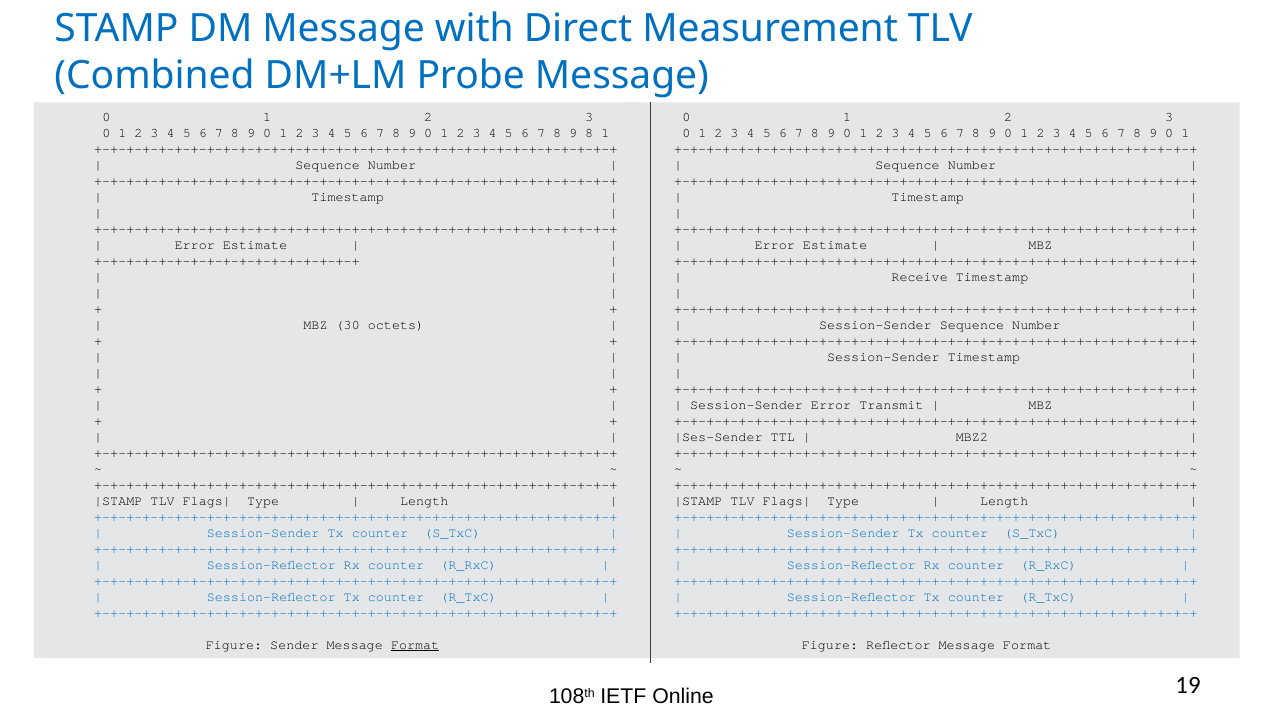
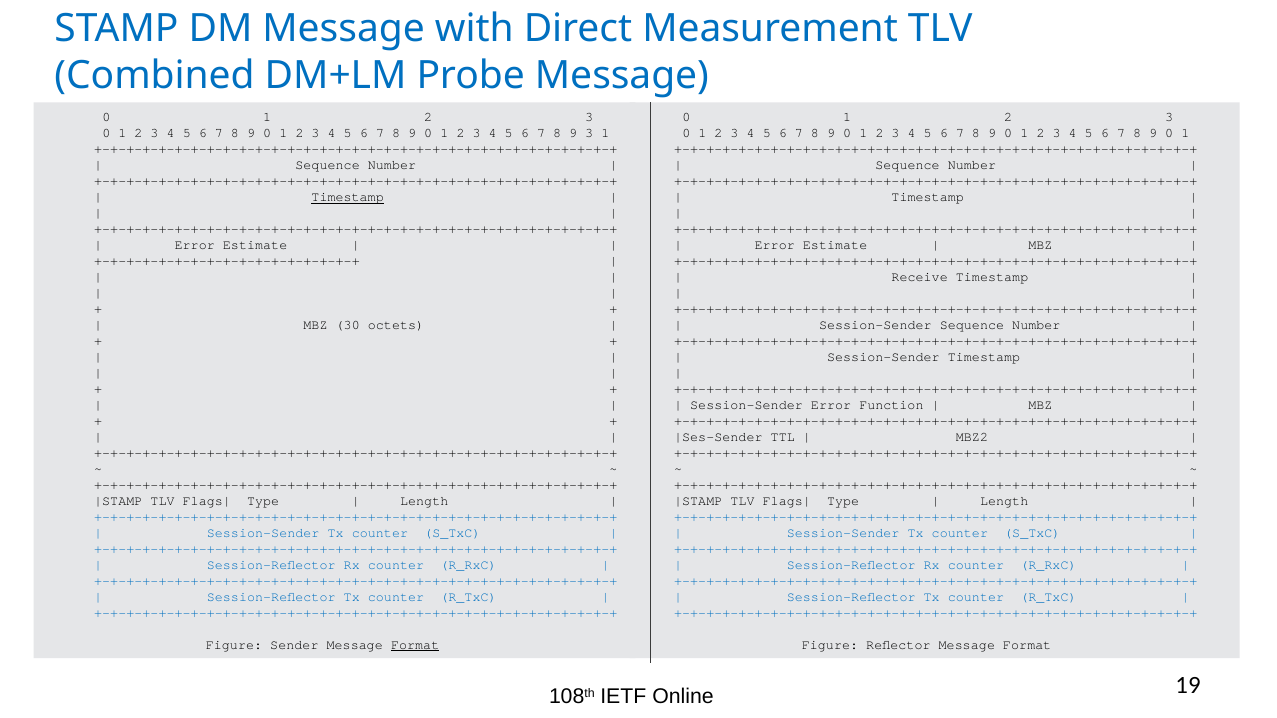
9 8: 8 -> 3 (589, 134)
Timestamp underline: none -> present (348, 198)
Transmit: Transmit -> Function (891, 405)
